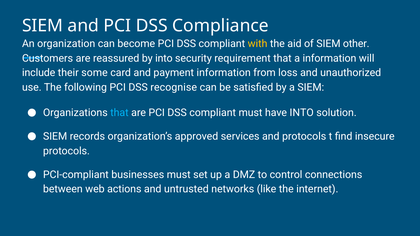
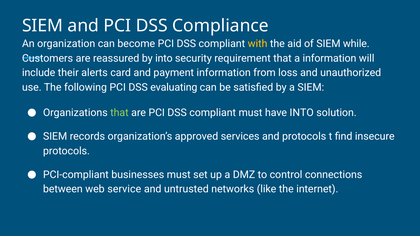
other: other -> while (356, 44)
some: some -> alerts (95, 73)
recognise: recognise -> evaluating (174, 87)
that colour: light blue -> light green (119, 113)
actions: actions -> service (124, 189)
